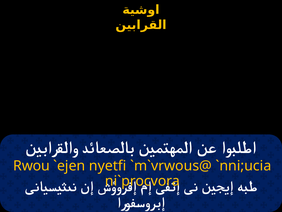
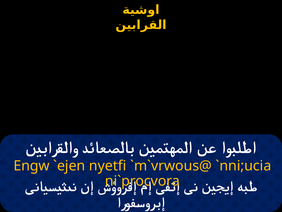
Rwou: Rwou -> Engw (31, 165)
